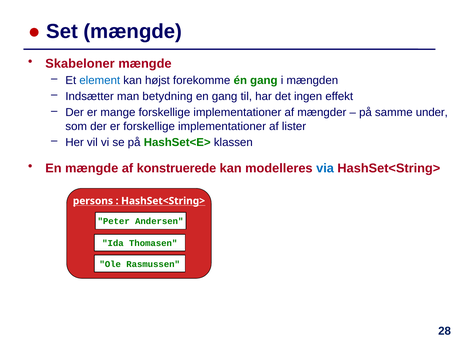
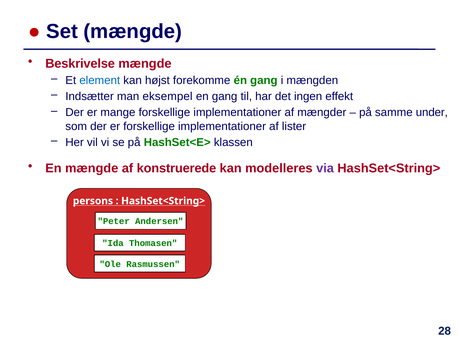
Skabeloner: Skabeloner -> Beskrivelse (80, 64)
betydning: betydning -> eksempel (168, 96)
via colour: blue -> purple (325, 168)
